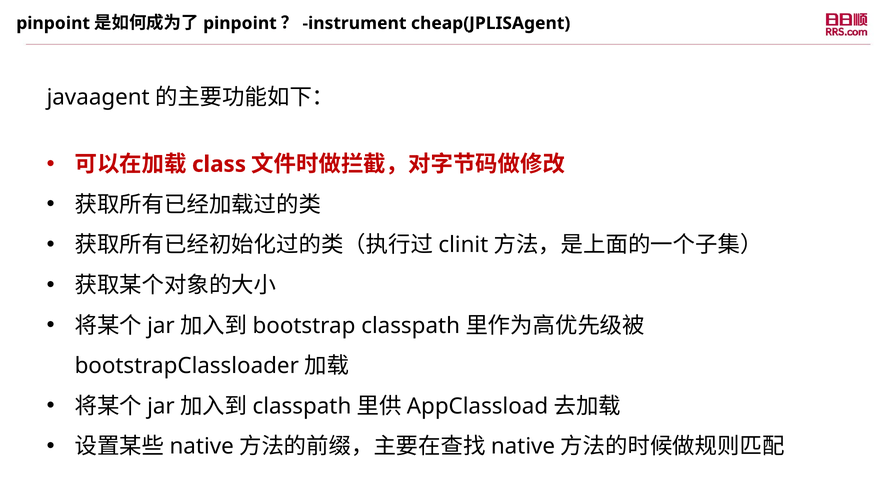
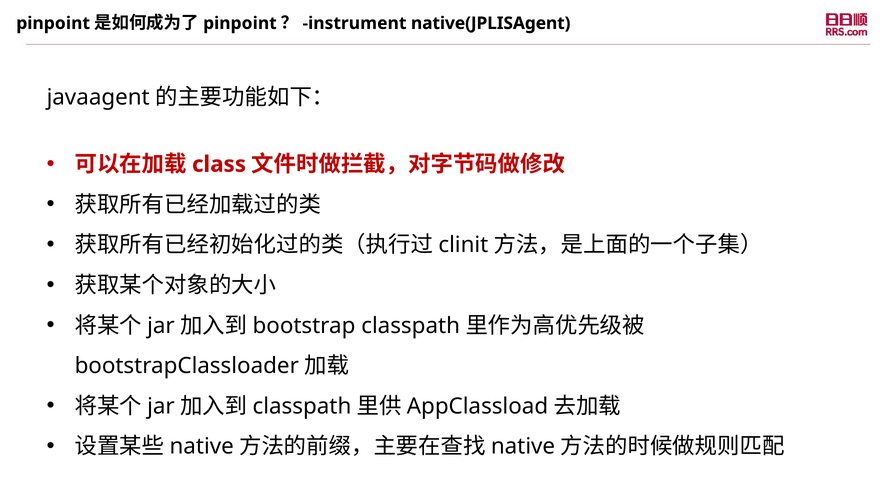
cheap(JPLISAgent: cheap(JPLISAgent -> native(JPLISAgent (491, 23)
